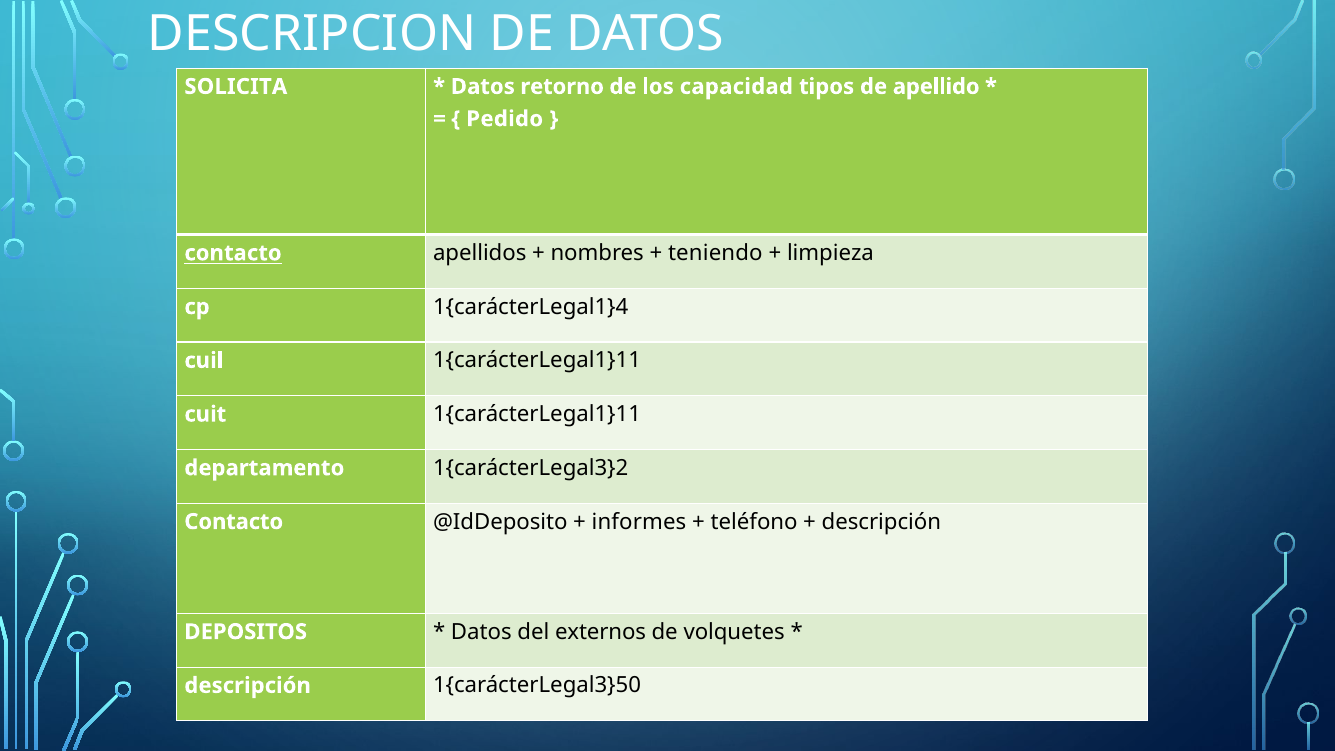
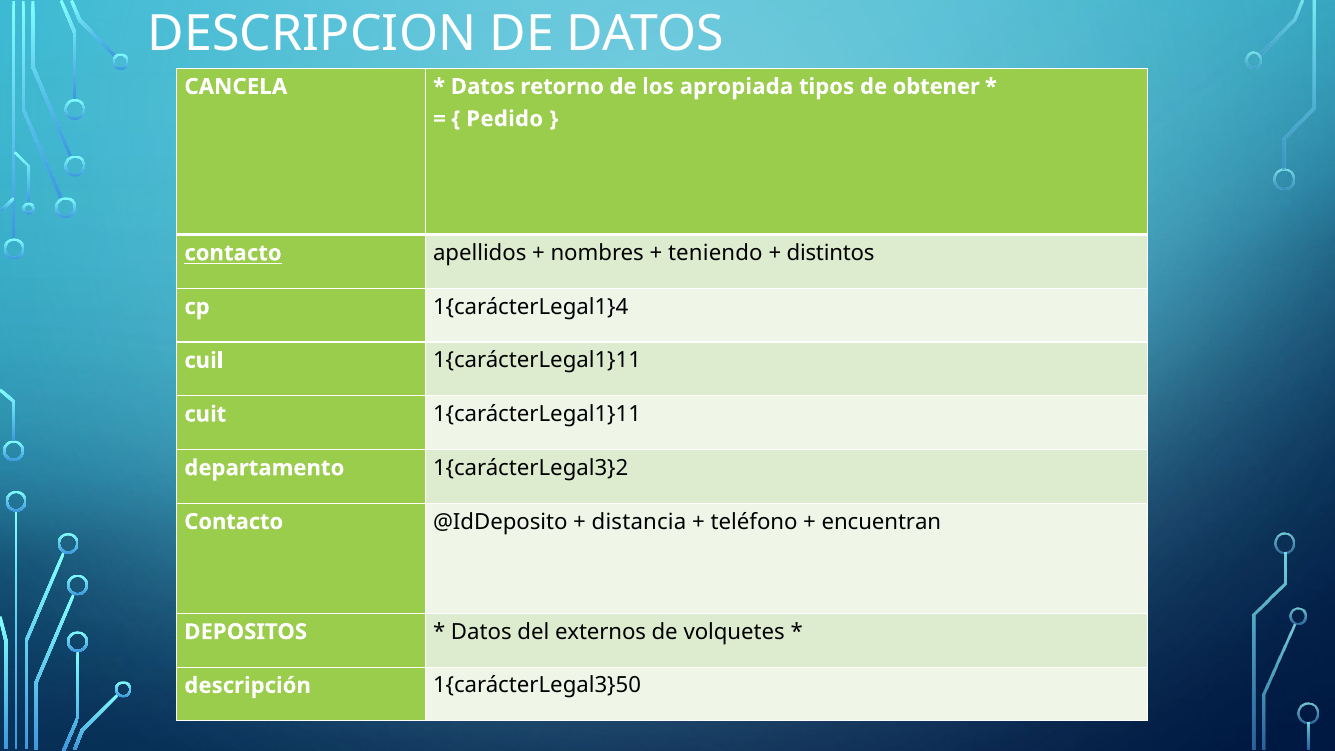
SOLICITA: SOLICITA -> CANCELA (236, 87)
capacidad: capacidad -> apropiada (736, 87)
apellido: apellido -> obtener (936, 87)
limpieza: limpieza -> distintos (831, 253)
informes: informes -> distancia (639, 522)
descripción: descripción -> encuentran (881, 522)
